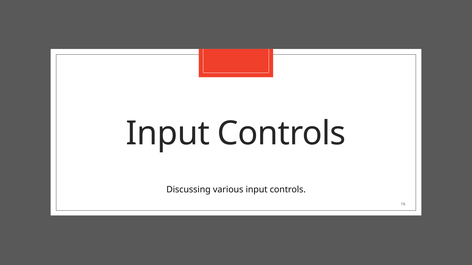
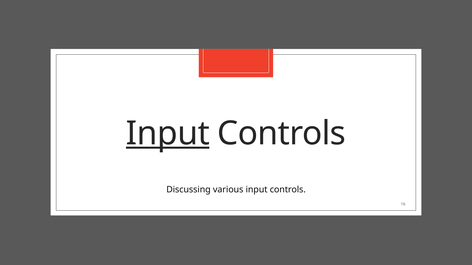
Input underline: none -> present (168, 134)
